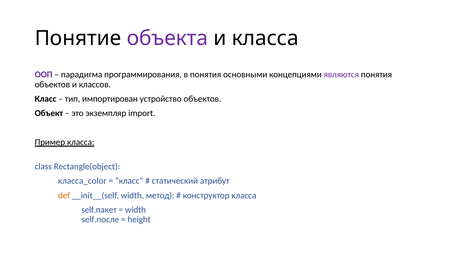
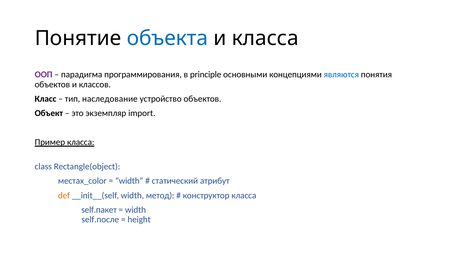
объекта colour: purple -> blue (167, 38)
в понятия: понятия -> principle (206, 75)
являются colour: purple -> blue (341, 75)
импортирован: импортирован -> наследование (110, 99)
класса_color: класса_color -> местах_color (82, 181)
класс: класс -> width (129, 181)
